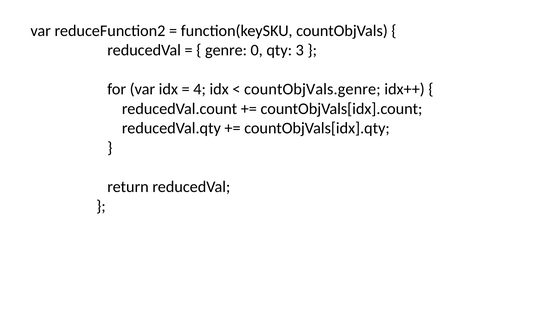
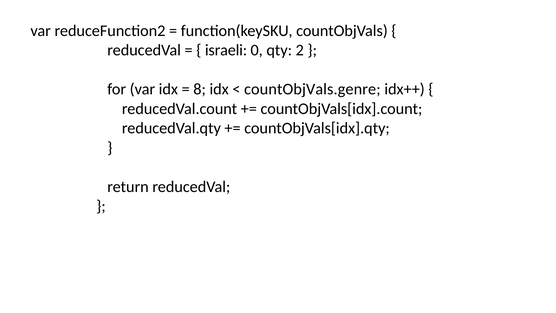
genre: genre -> israeli (226, 50)
3: 3 -> 2 (300, 50)
4: 4 -> 8 (200, 89)
